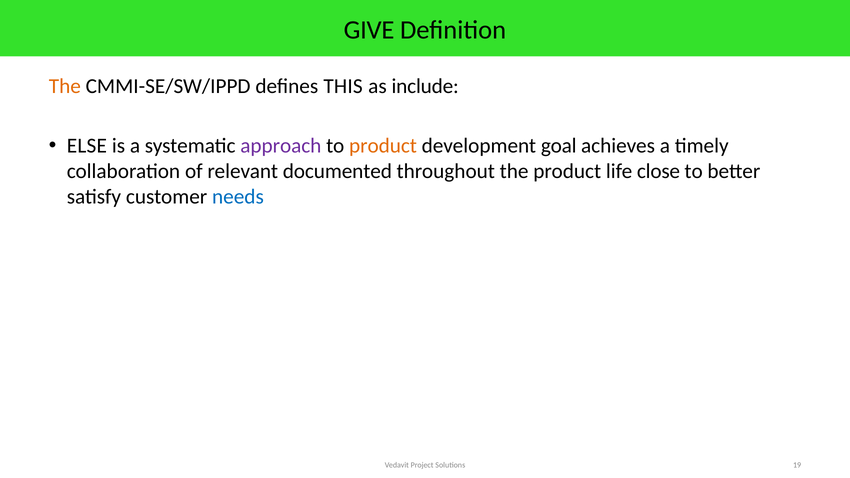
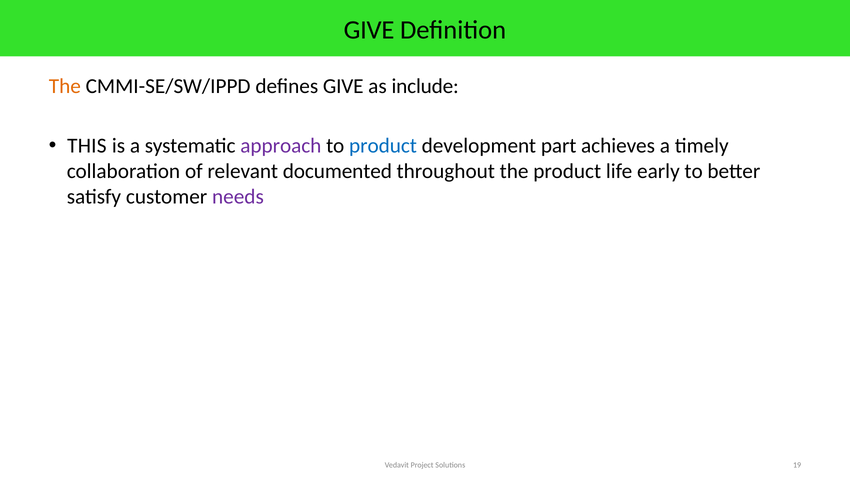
defines THIS: THIS -> GIVE (343, 87)
ELSE: ELSE -> THIS (87, 146)
product colour: orange -> blue (383, 146)
goal: goal -> part (559, 146)
close: close -> early (658, 171)
needs colour: blue -> purple (238, 197)
